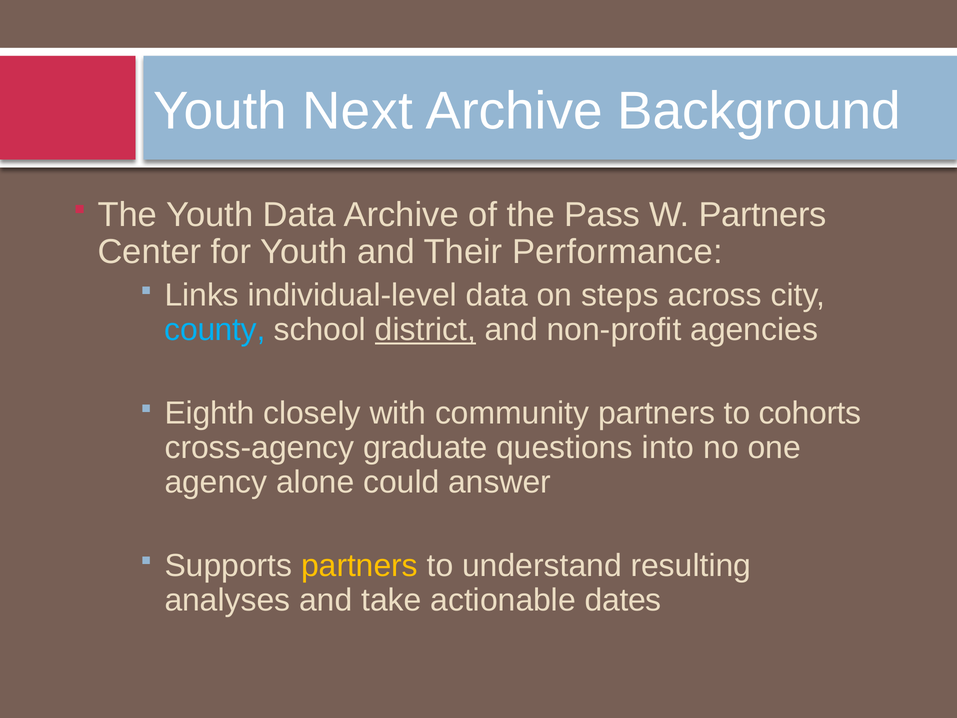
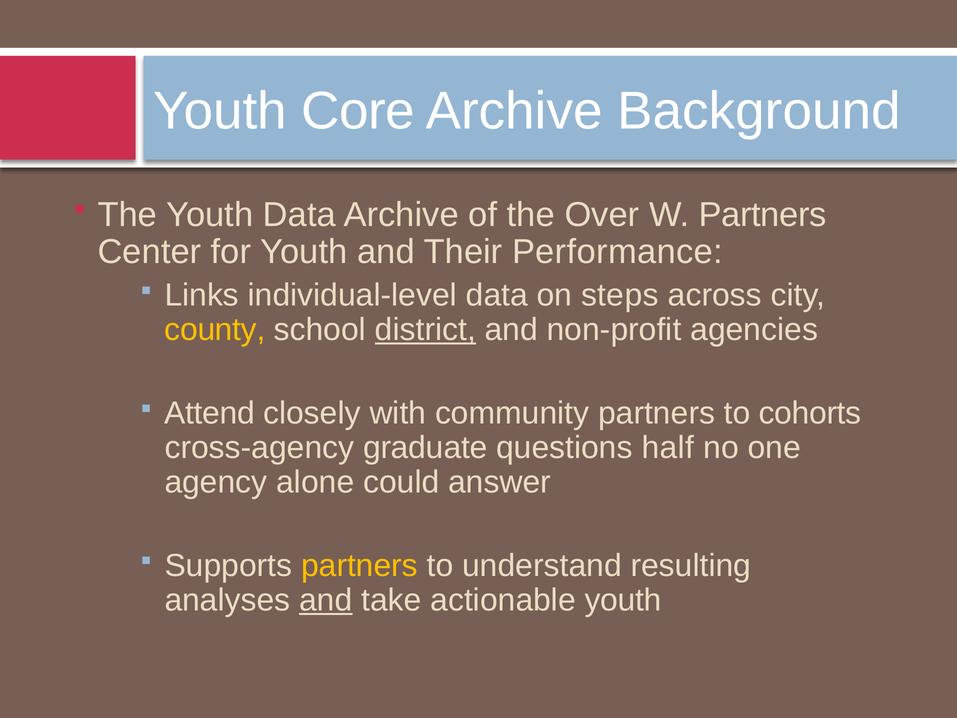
Next: Next -> Core (358, 111)
Pass: Pass -> Over (602, 215)
county colour: light blue -> yellow (215, 330)
Eighth: Eighth -> Attend (210, 413)
into: into -> half (668, 448)
and underline: none -> present (326, 600)
actionable dates: dates -> youth (623, 600)
